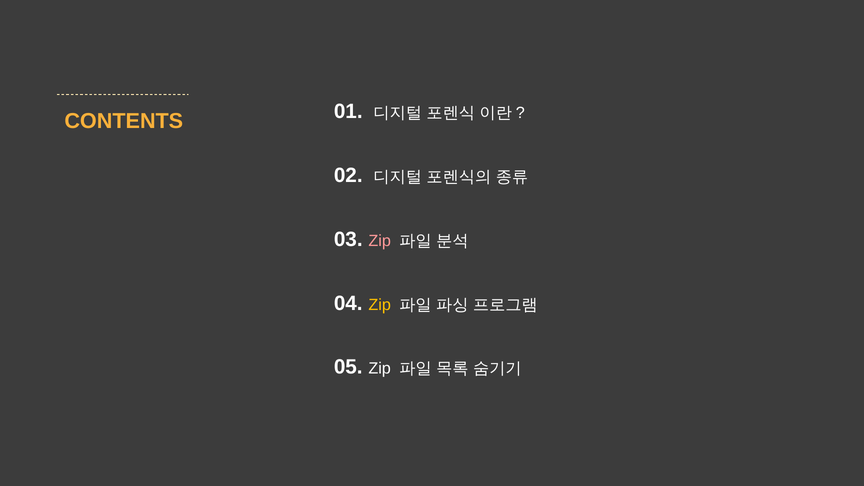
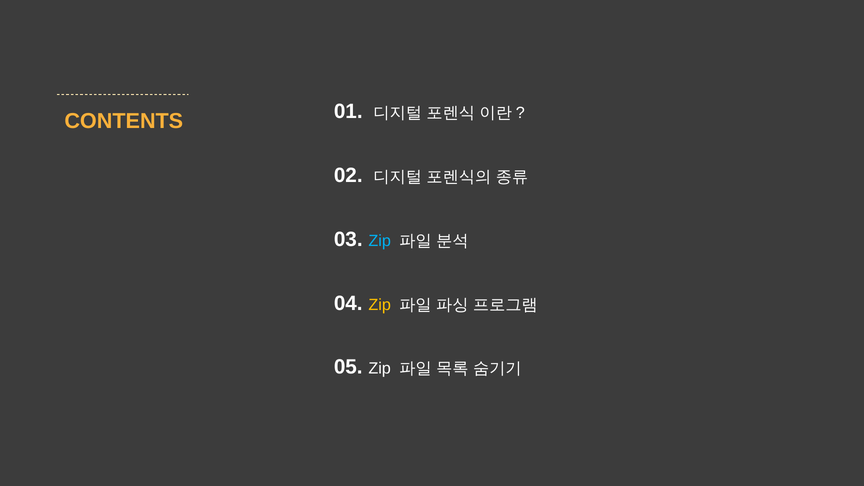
Zip colour: pink -> light blue (380, 241)
